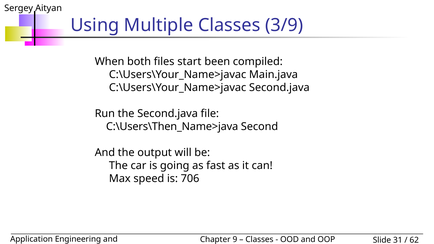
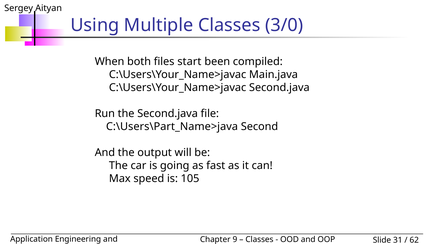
3/9: 3/9 -> 3/0 (284, 25)
C:\Users\Then_Name>java: C:\Users\Then_Name>java -> C:\Users\Part_Name>java (172, 127)
706: 706 -> 105 (190, 179)
